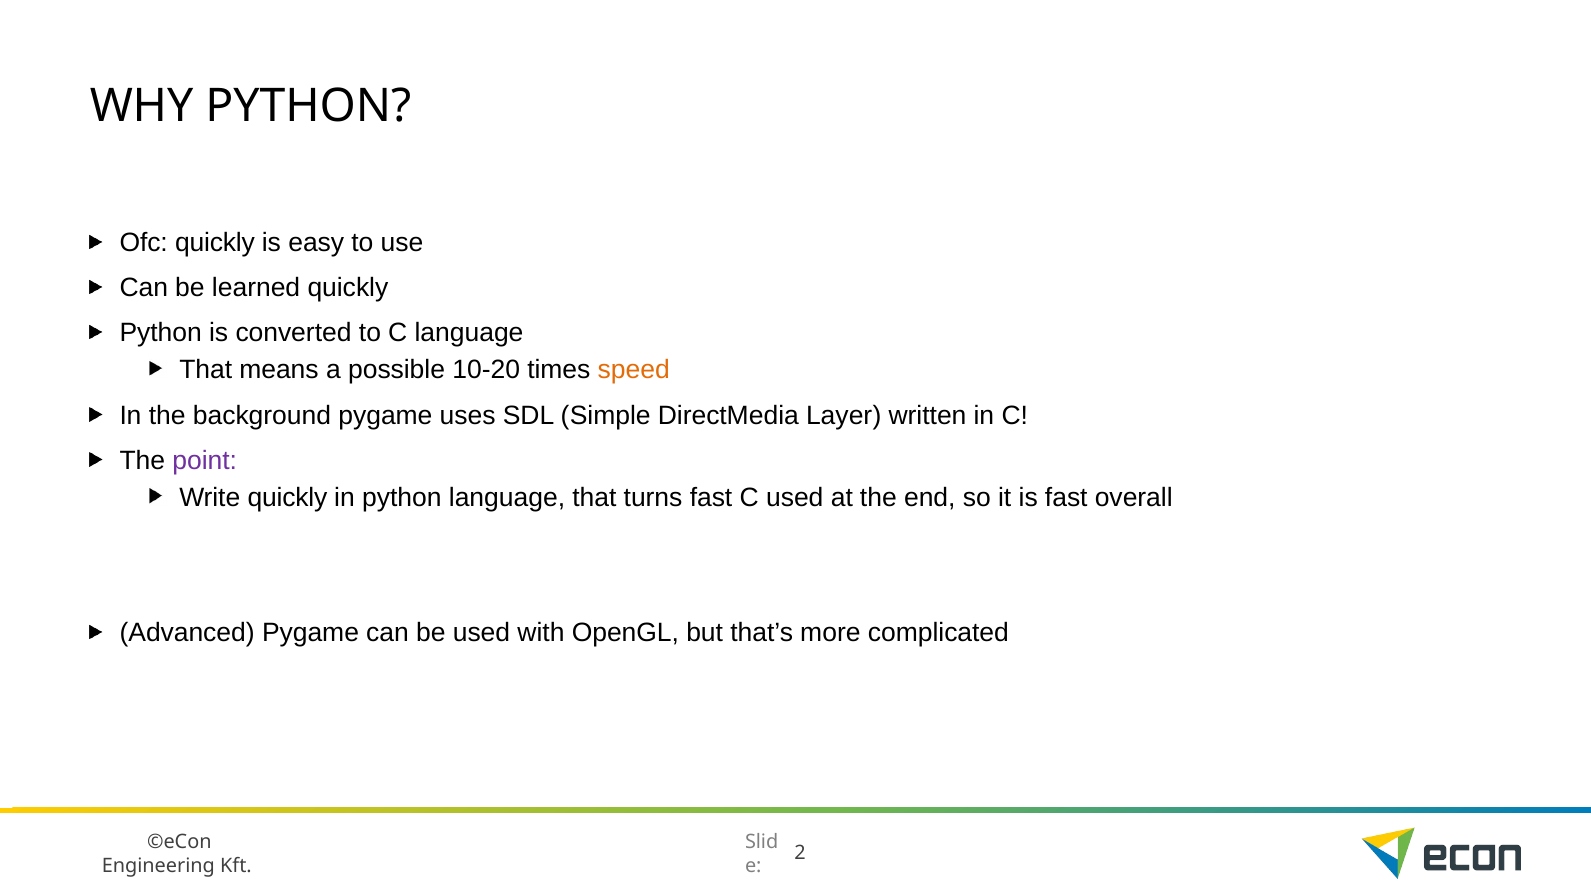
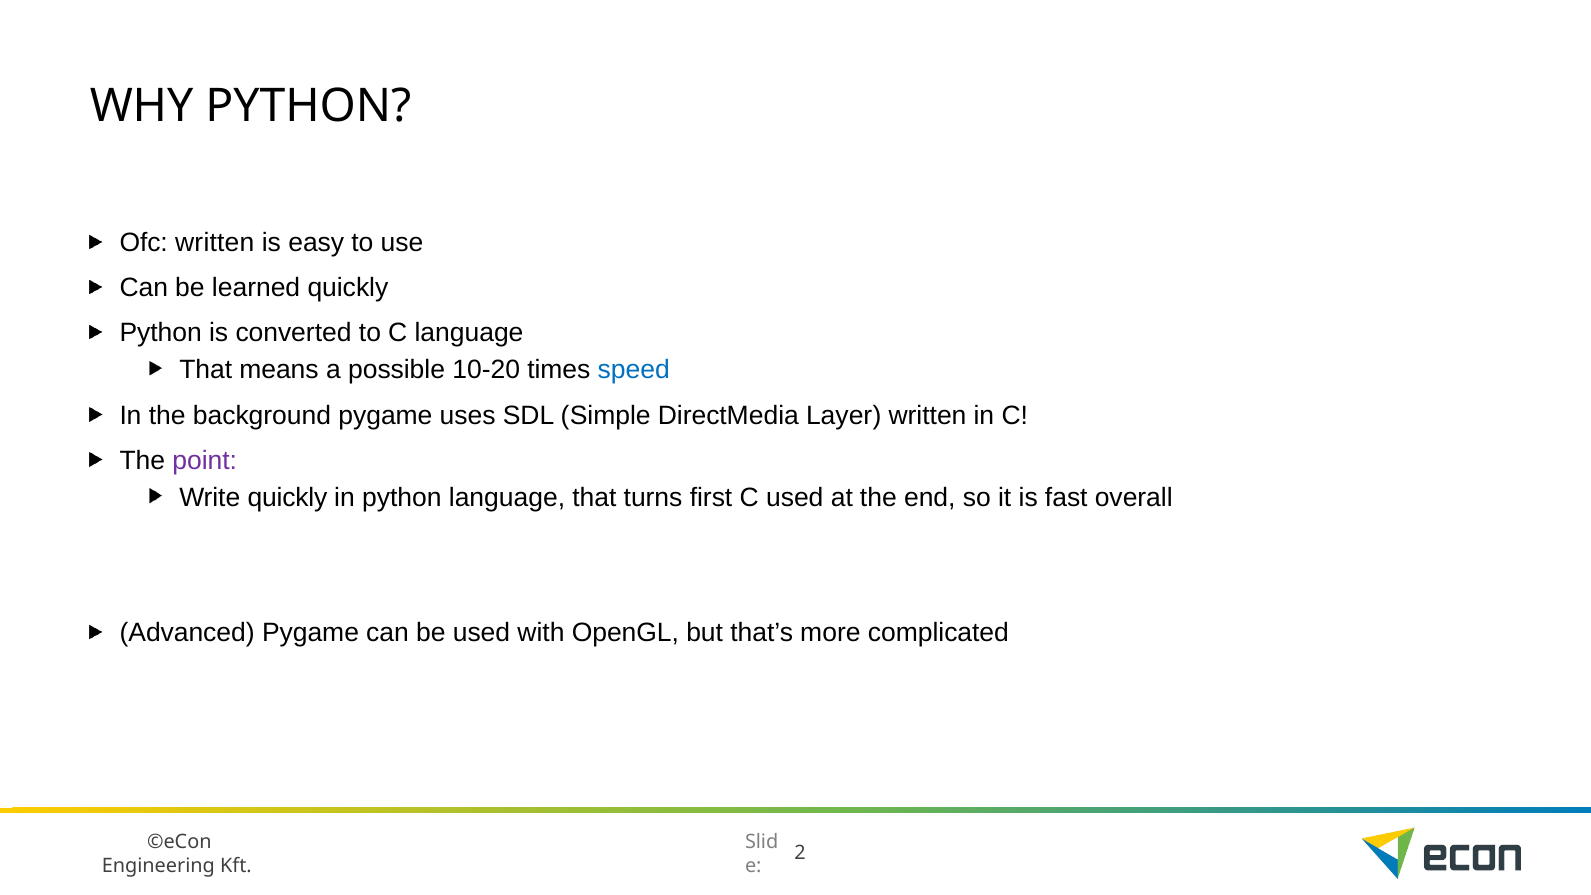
Ofc quickly: quickly -> written (215, 243)
speed colour: orange -> blue (634, 370)
turns fast: fast -> first (711, 497)
